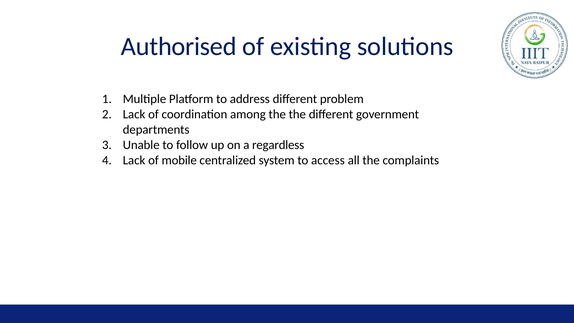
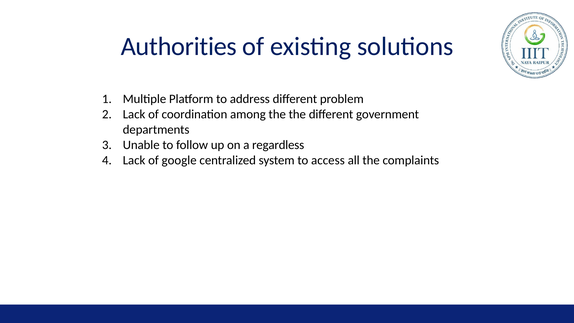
Authorised: Authorised -> Authorities (179, 46)
mobile: mobile -> google (179, 160)
